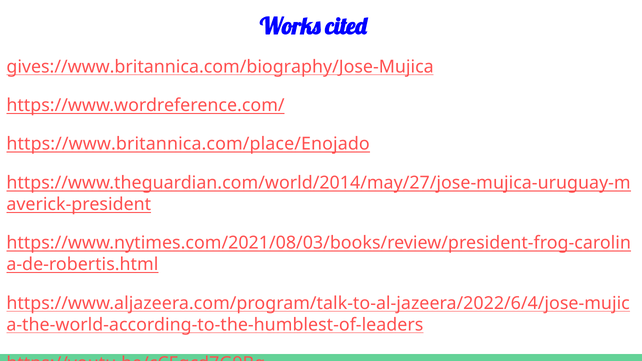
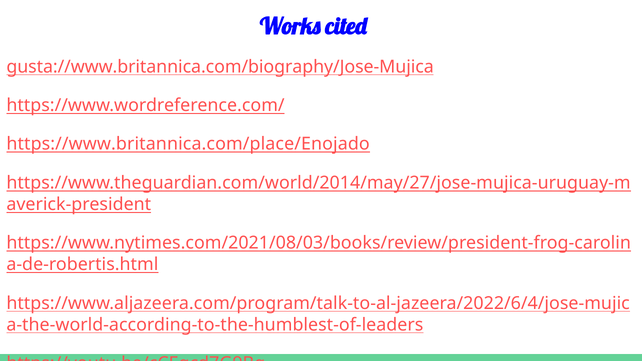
gives://www.britannica.com/biography/Jose-Mujica: gives://www.britannica.com/biography/Jose-Mujica -> gusta://www.britannica.com/biography/Jose-Mujica (220, 67)
